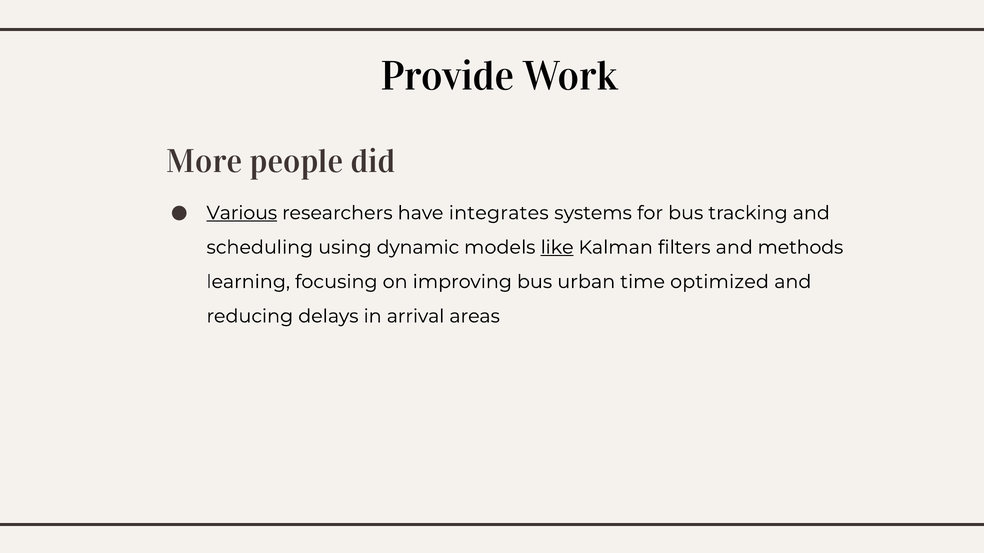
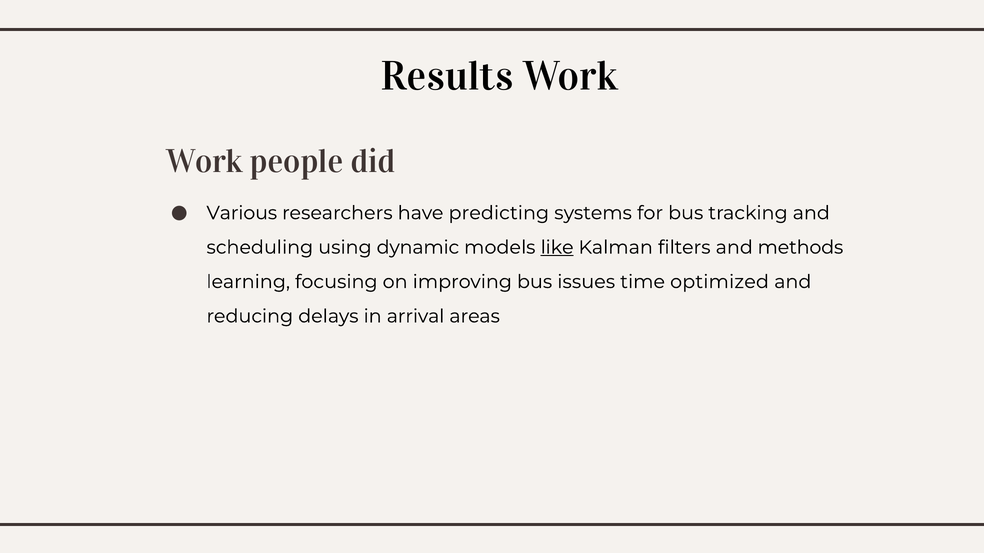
Provide: Provide -> Results (447, 76)
More: More -> Work (205, 162)
Various underline: present -> none (242, 213)
integrates: integrates -> predicting (499, 213)
urban: urban -> issues (586, 282)
